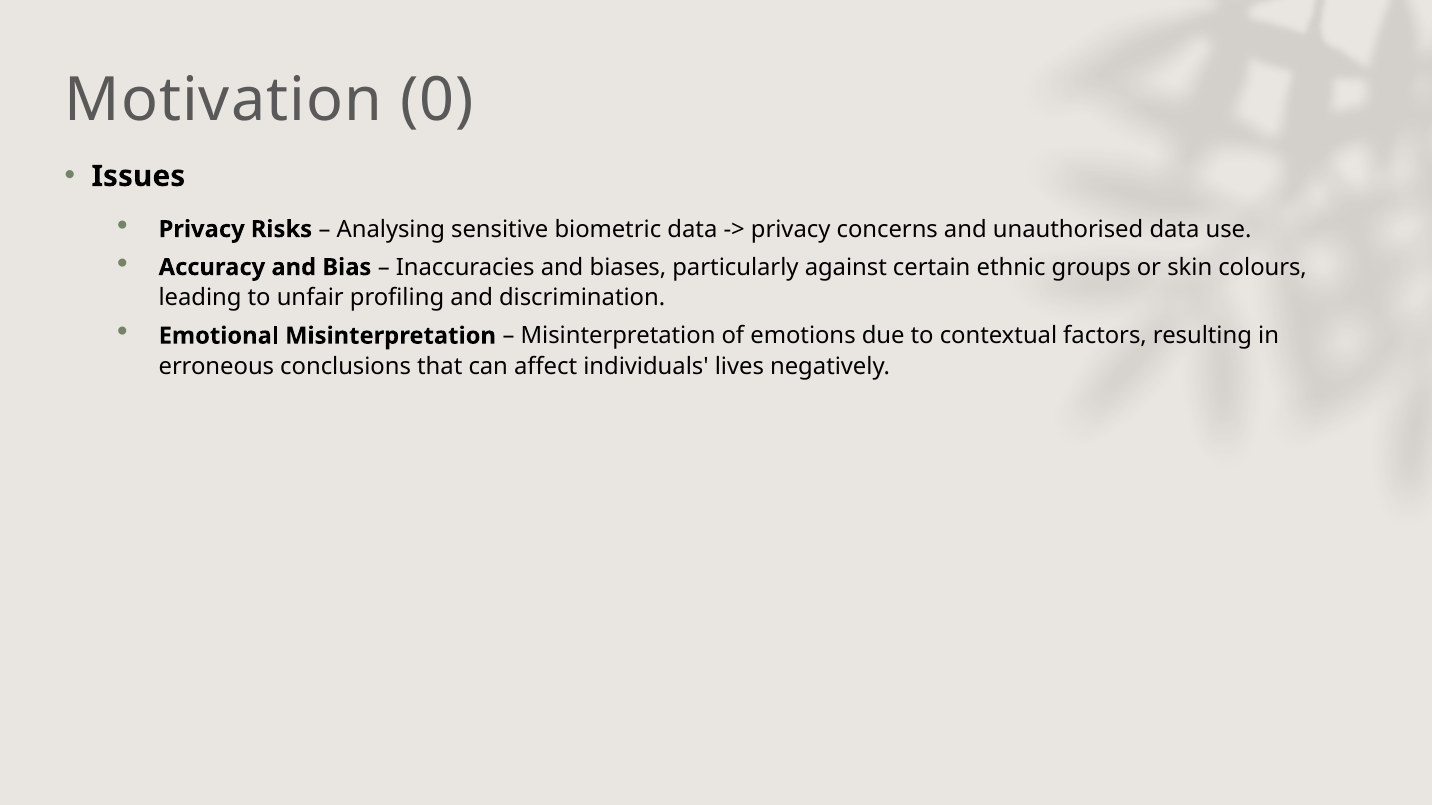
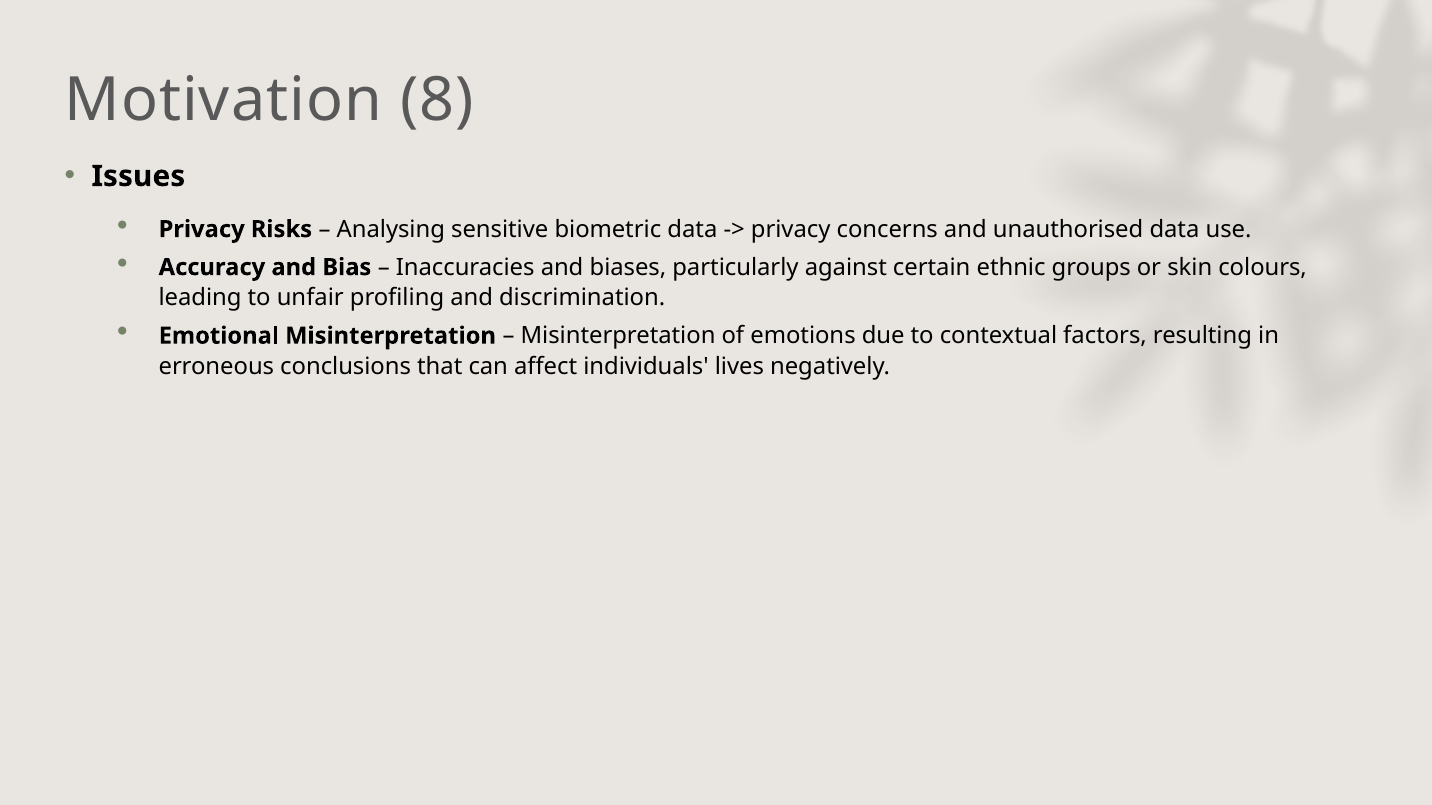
0: 0 -> 8 (437, 100)
